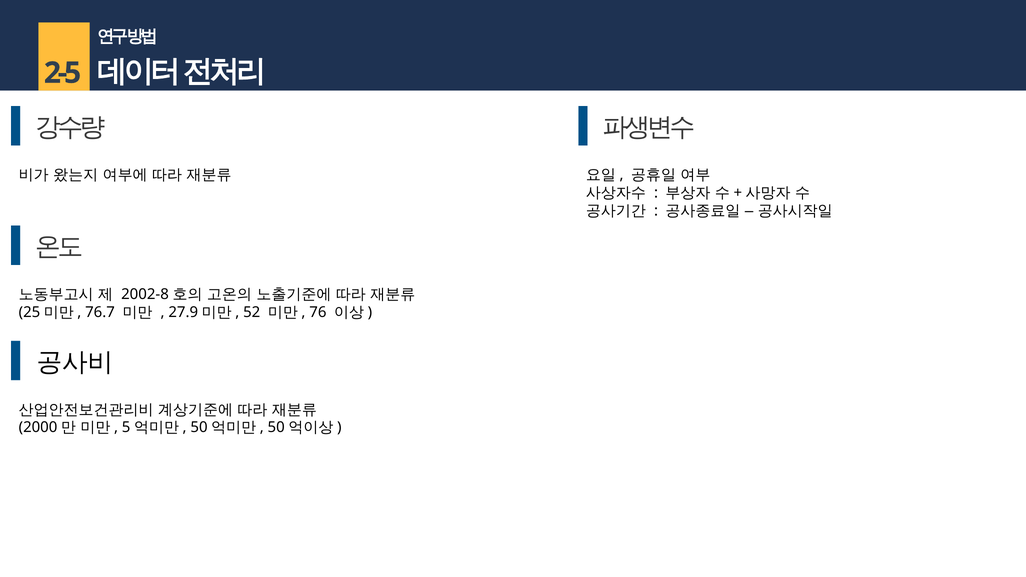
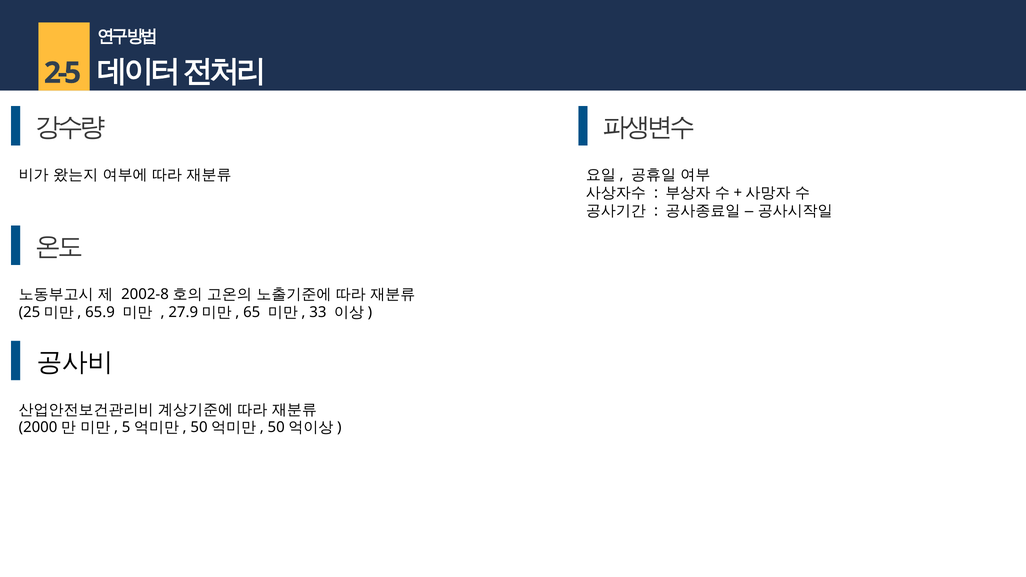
76.7: 76.7 -> 65.9 (100, 312)
52: 52 -> 65 (252, 312)
76: 76 -> 33 (318, 312)
